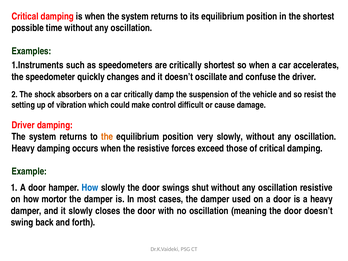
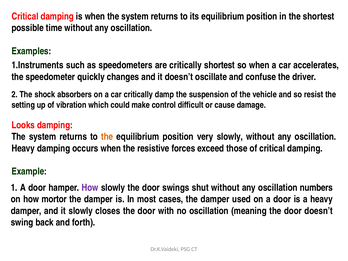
Driver: Driver -> Looks (23, 125)
How colour: blue -> purple (90, 188)
oscillation resistive: resistive -> numbers (316, 188)
